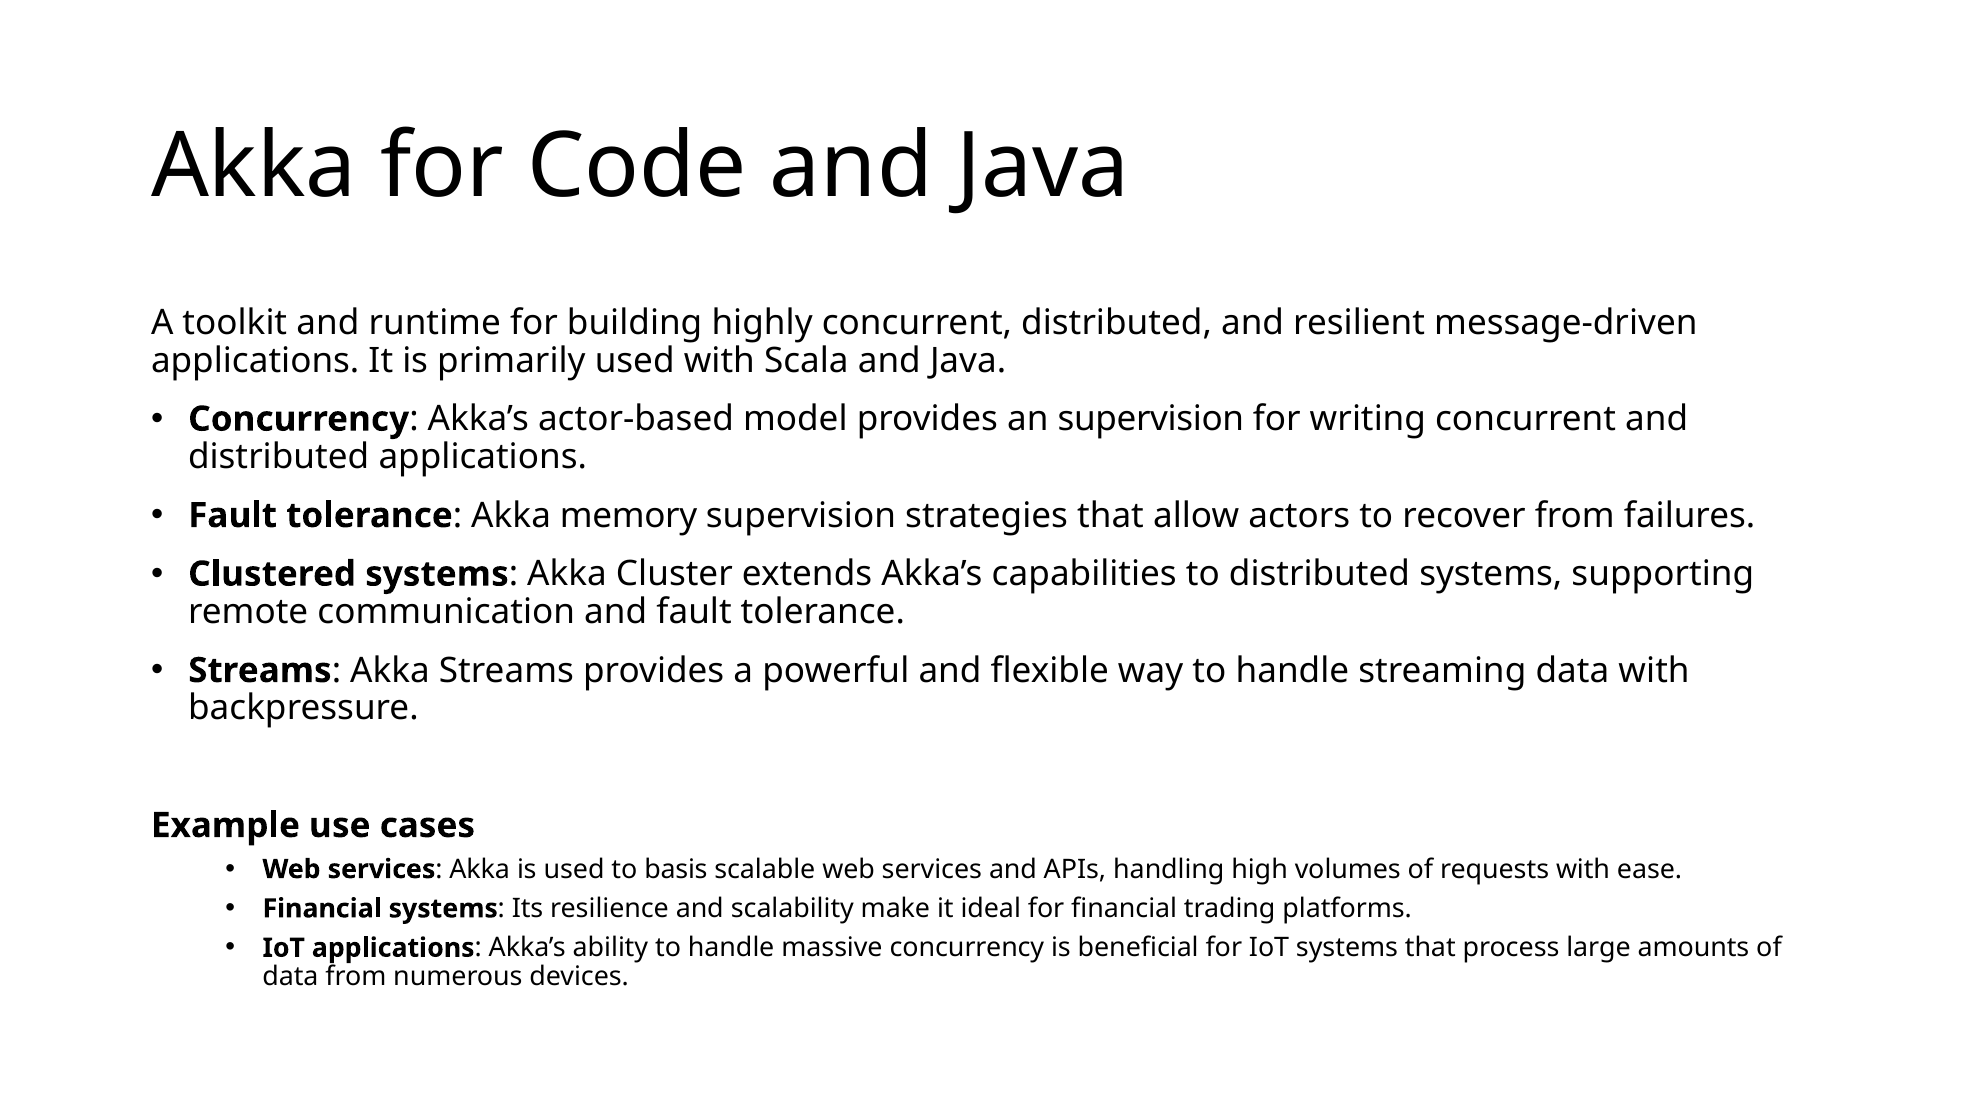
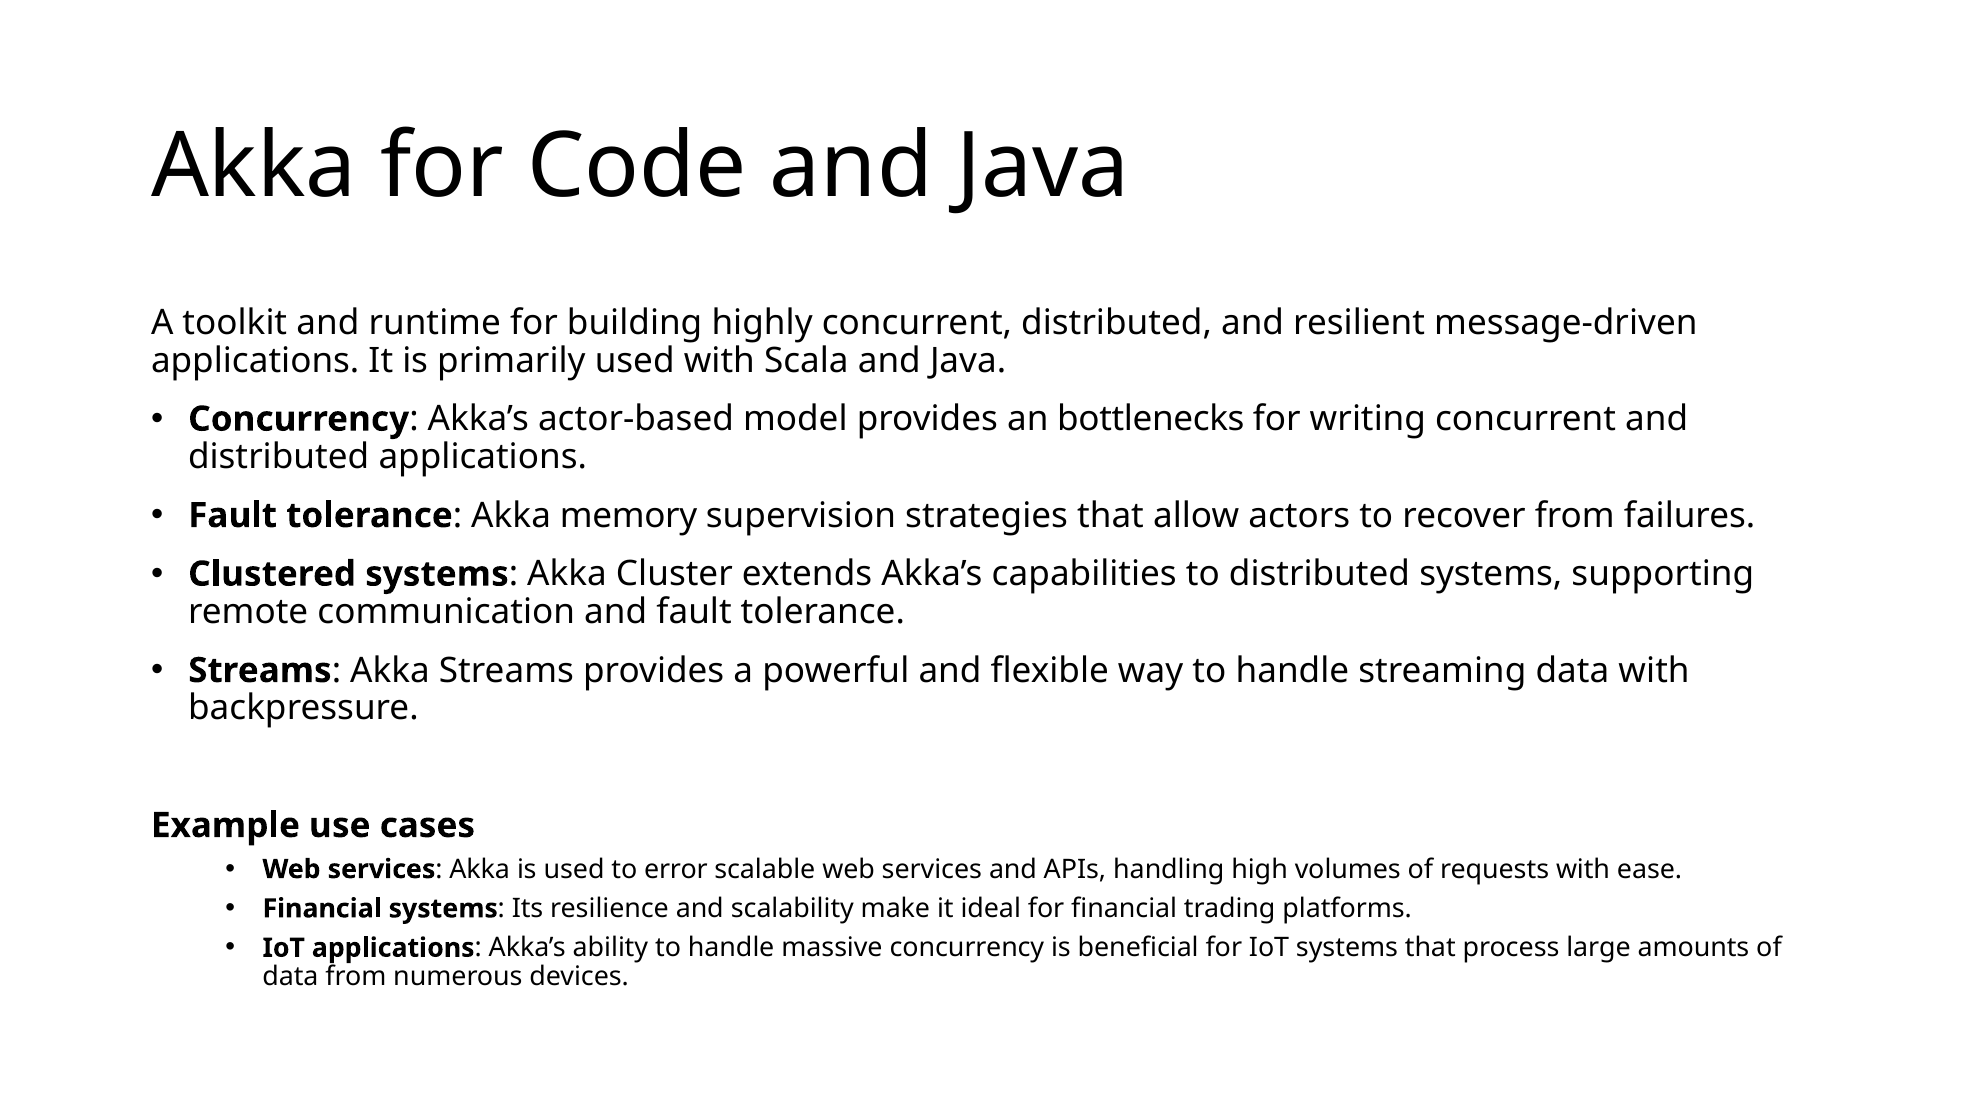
an supervision: supervision -> bottlenecks (1151, 419)
basis: basis -> error (676, 870)
